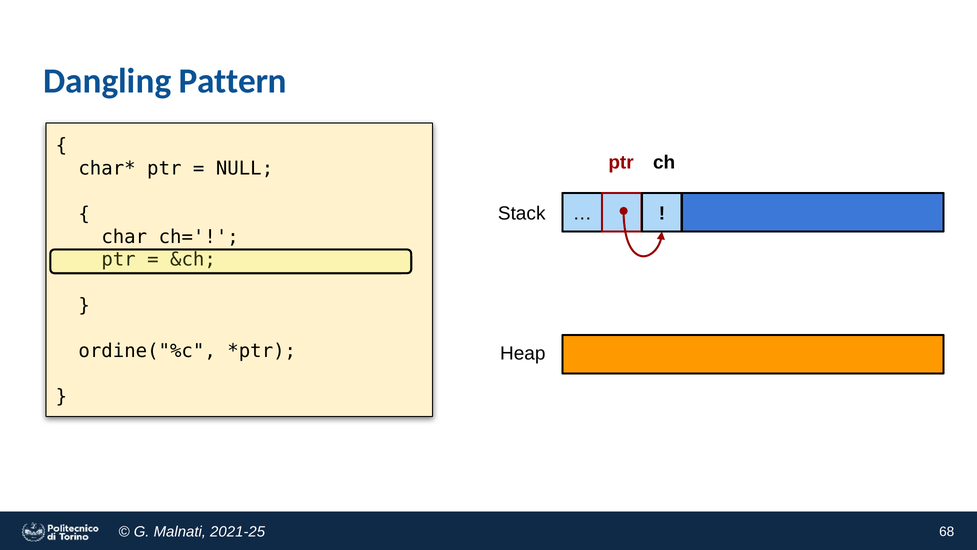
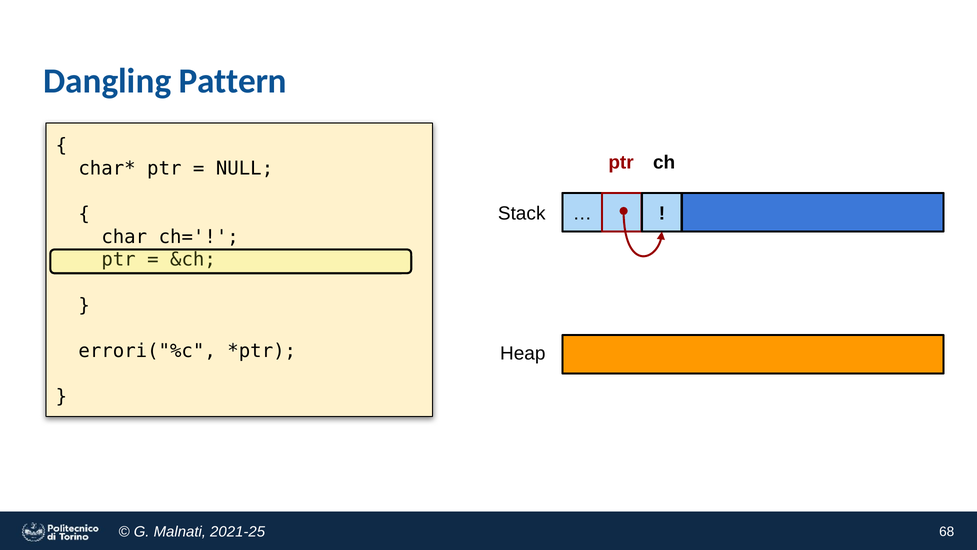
ordine("%c: ordine("%c -> errori("%c (147, 351)
